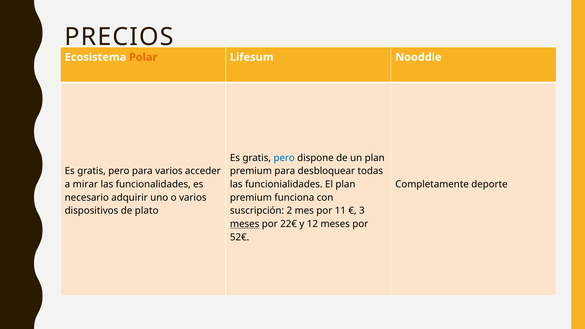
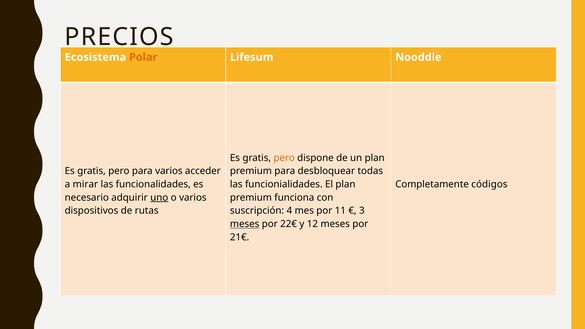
pero colour: blue -> orange (284, 158)
deporte: deporte -> códigos (489, 184)
uno underline: none -> present (159, 198)
plato: plato -> rutas (147, 211)
2: 2 -> 4 (289, 211)
52€: 52€ -> 21€ (240, 237)
